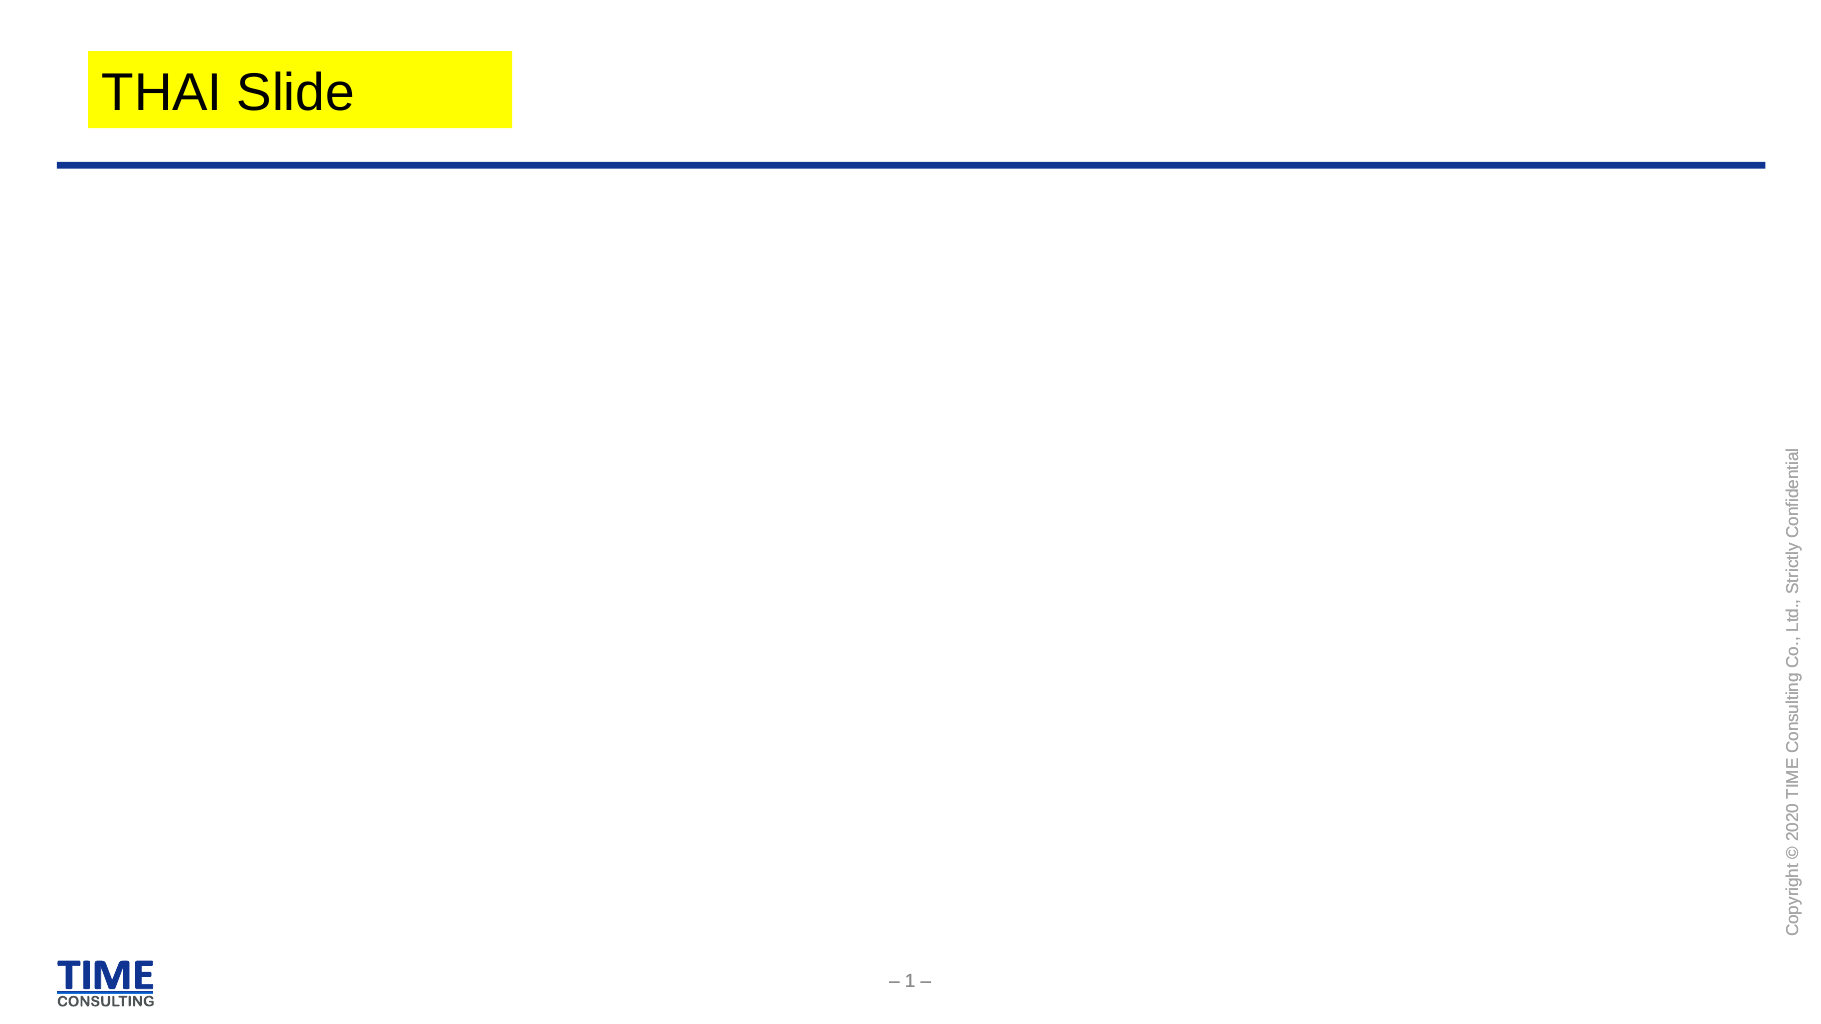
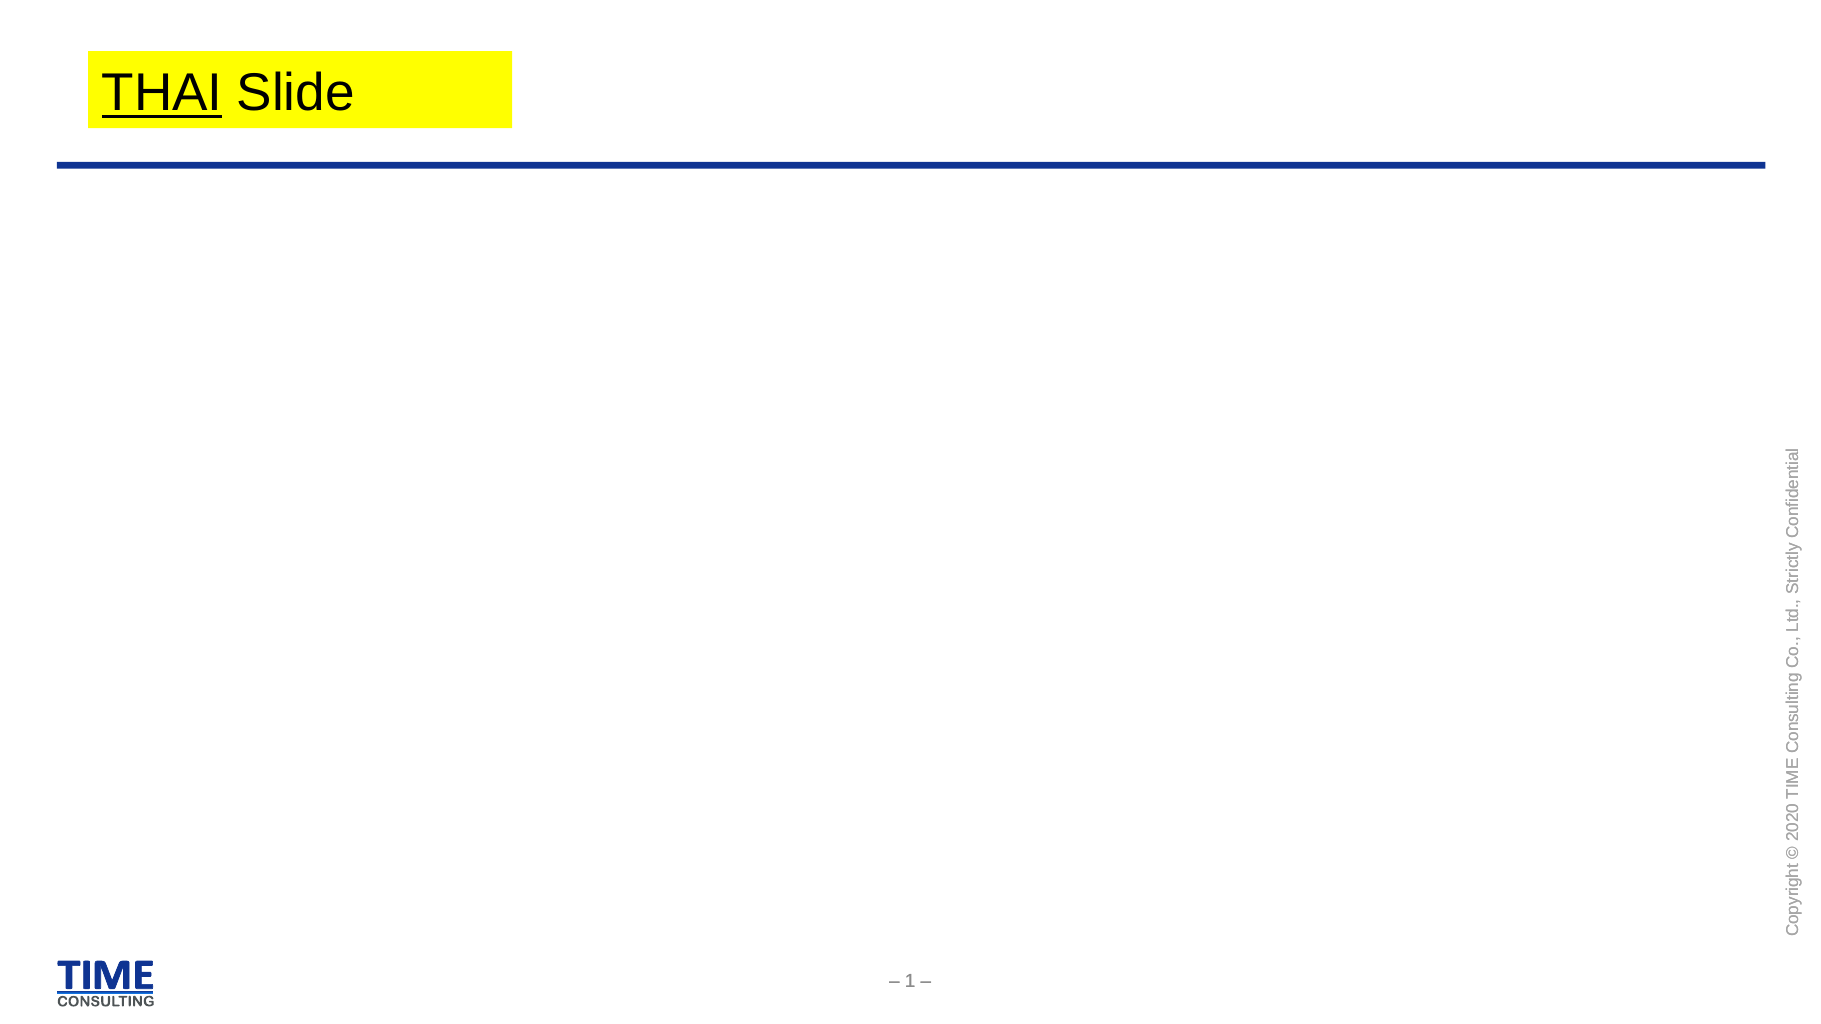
THAI underline: none -> present (162, 93)
